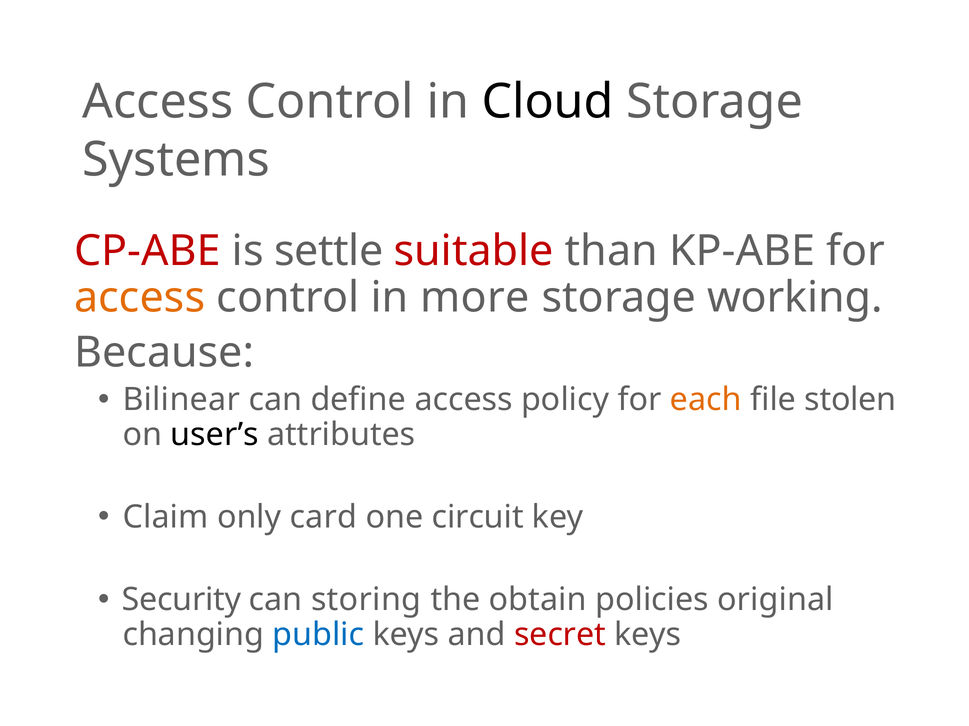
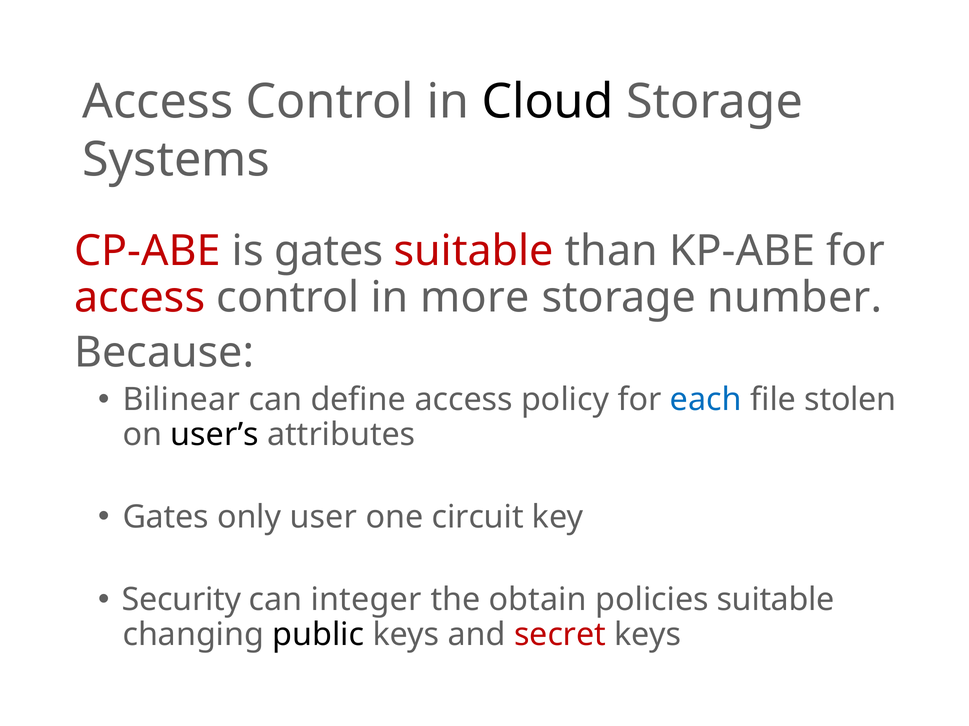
is settle: settle -> gates (329, 251)
access colour: orange -> red (140, 298)
working: working -> number (795, 298)
each colour: orange -> blue (706, 400)
Claim: Claim -> Gates (166, 518)
card: card -> user (323, 518)
storing: storing -> integer (366, 600)
policies original: original -> suitable (776, 600)
public colour: blue -> black (318, 635)
